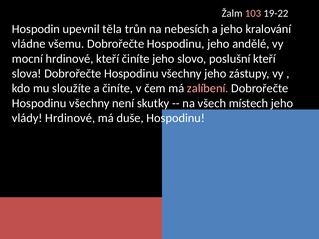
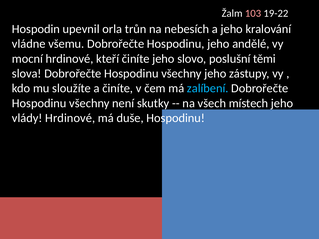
těla: těla -> orla (112, 29)
poslušní kteří: kteří -> těmi (264, 59)
zalíbení colour: pink -> light blue (208, 88)
